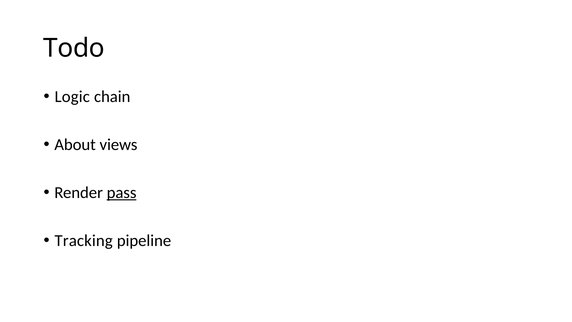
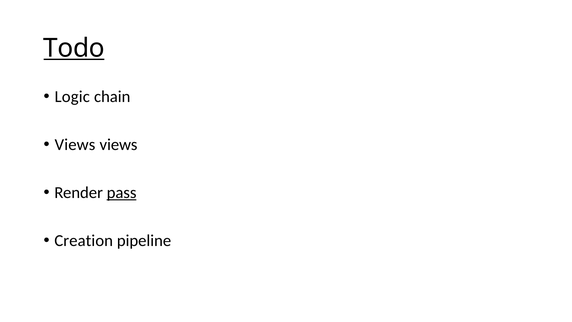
Todo underline: none -> present (74, 48)
About: About -> Views (75, 145)
Tracking: Tracking -> Creation (84, 240)
